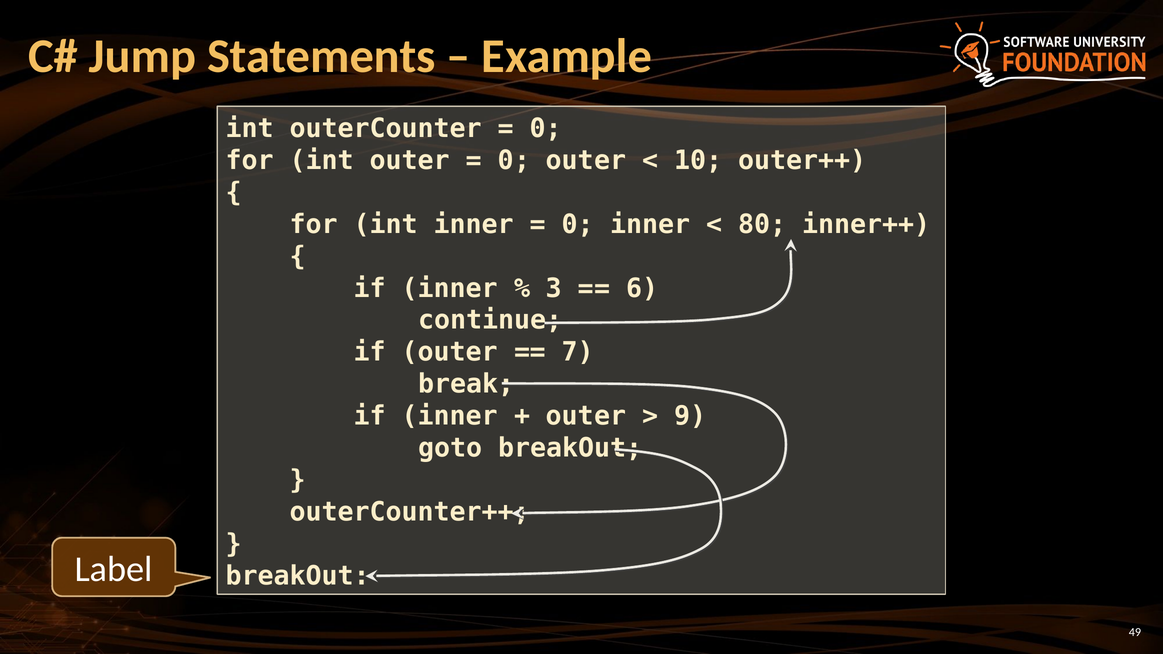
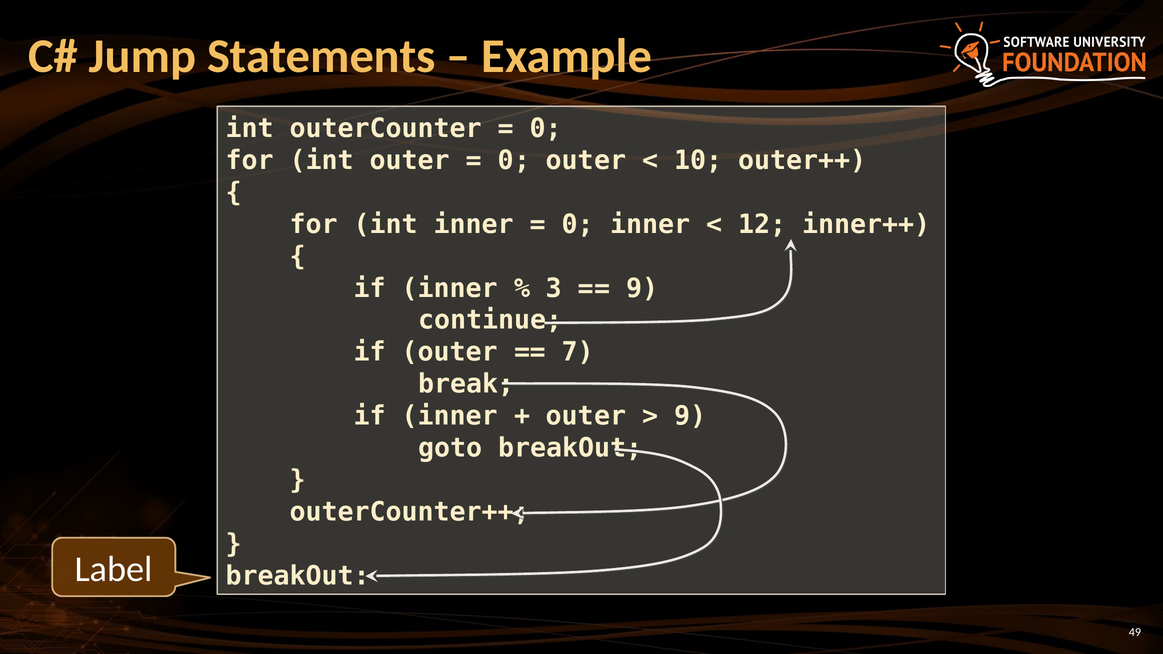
80: 80 -> 12 (762, 224)
6: 6 -> 9 (642, 288)
